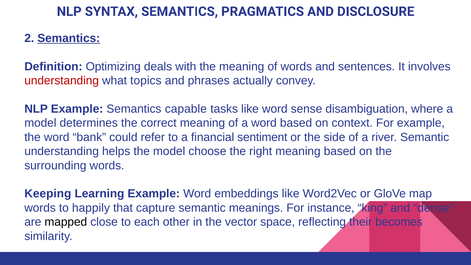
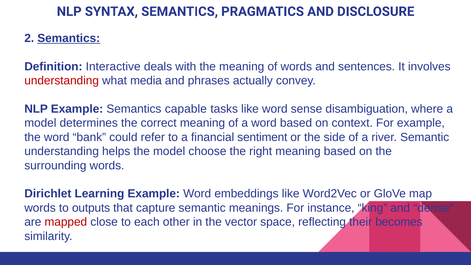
Optimizing: Optimizing -> Interactive (113, 67)
topics: topics -> media (146, 81)
Keeping: Keeping -> Dirichlet (48, 194)
happily: happily -> outputs (91, 208)
mapped colour: black -> red (66, 222)
